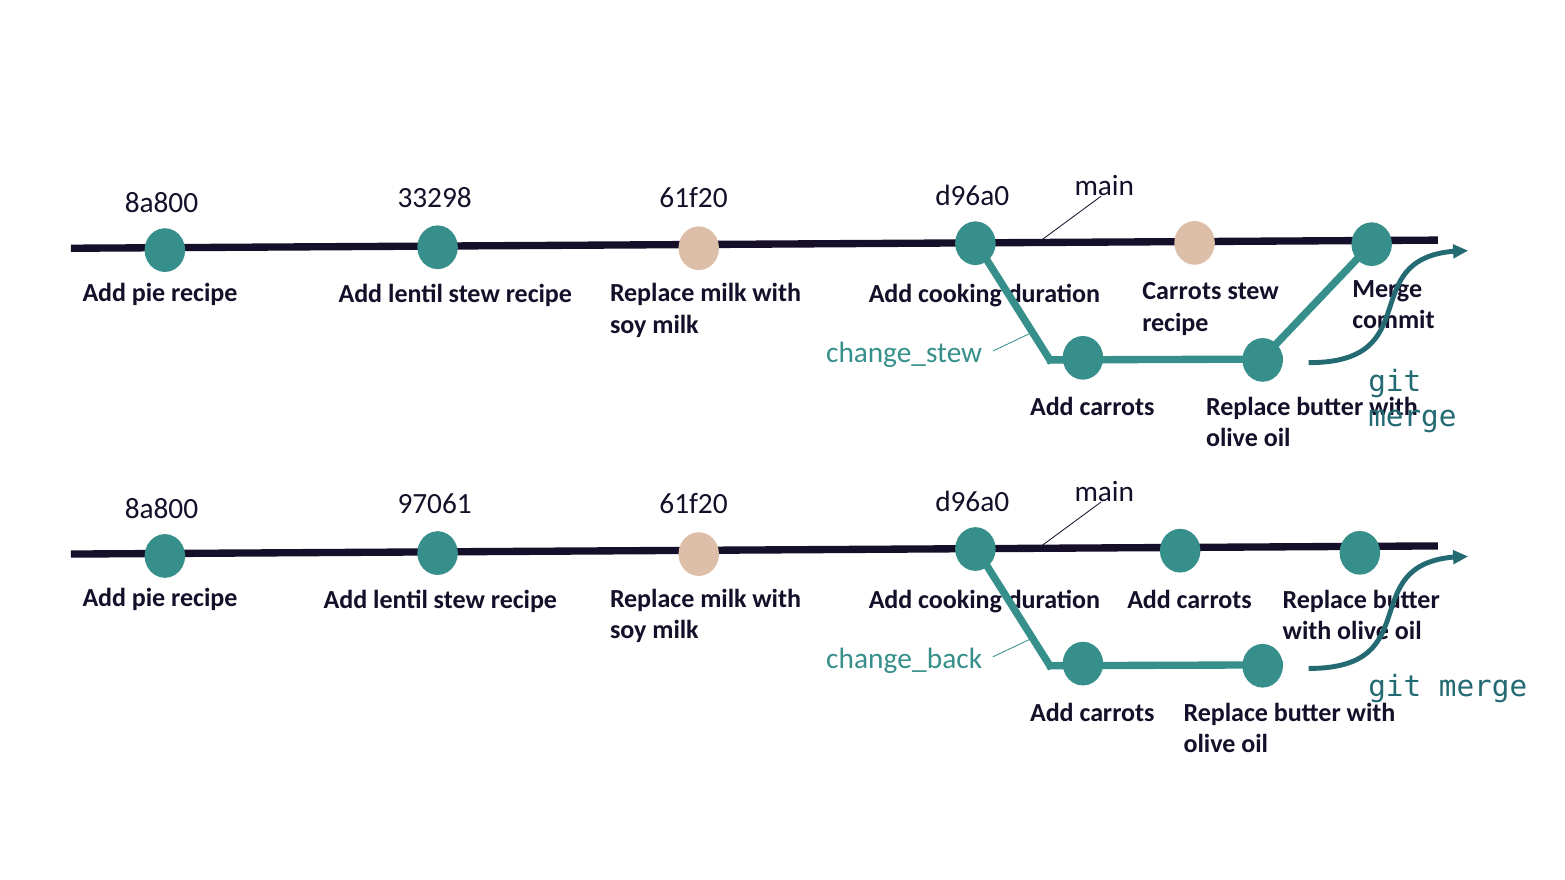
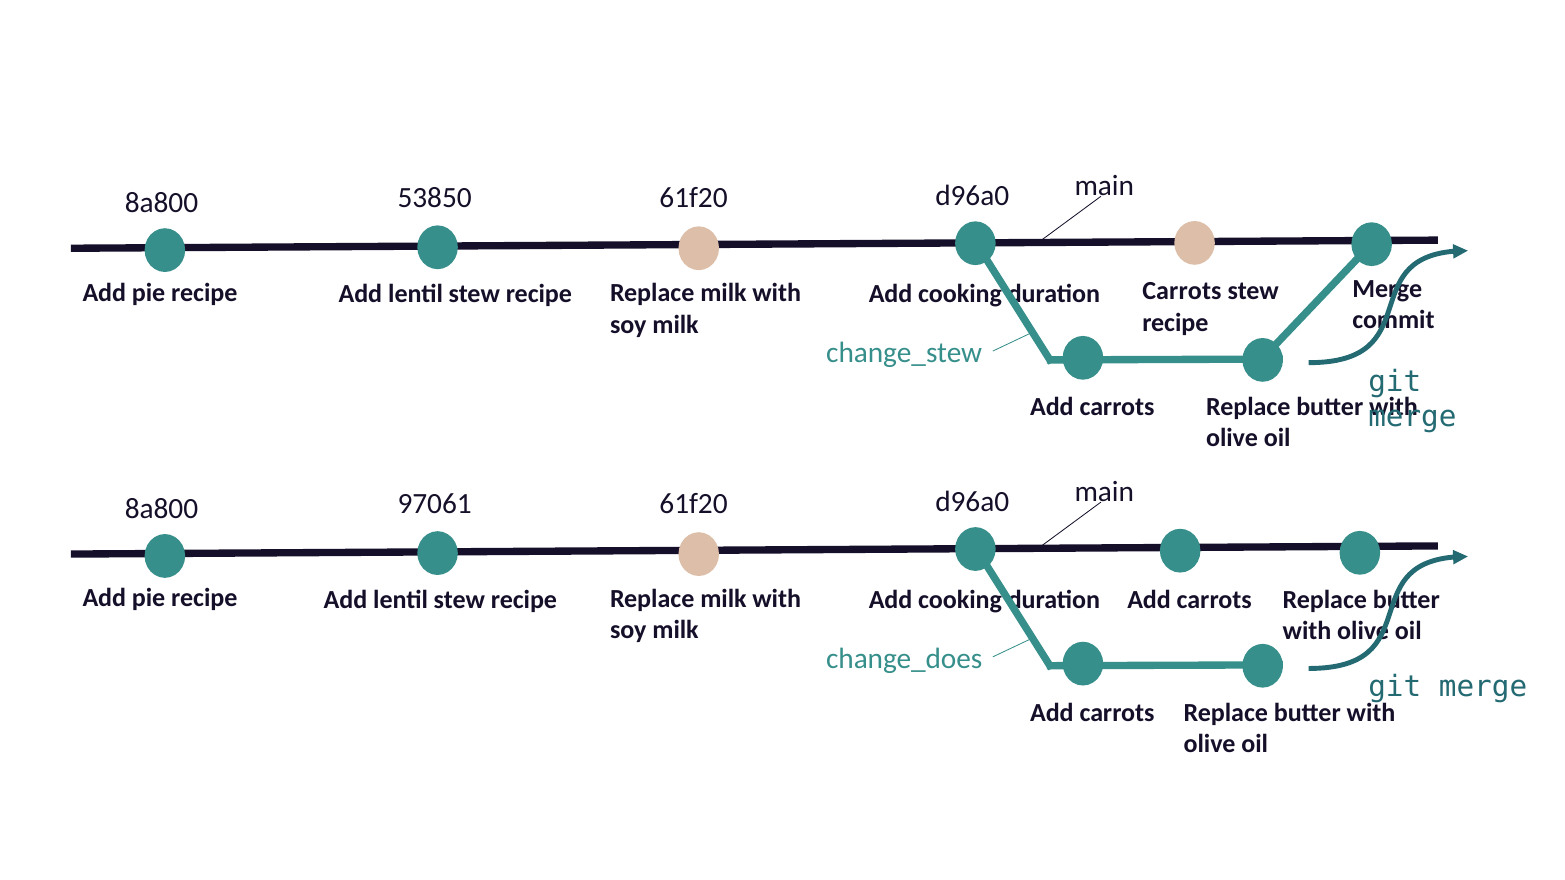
33298: 33298 -> 53850 (435, 198)
change_back: change_back -> change_does (904, 659)
